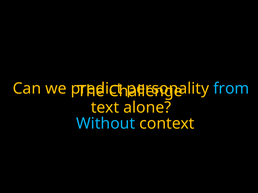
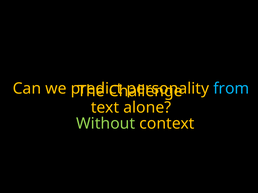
Without colour: light blue -> light green (106, 124)
